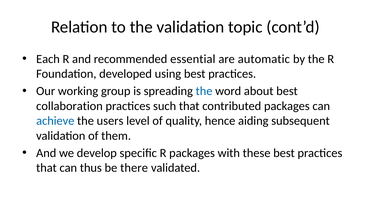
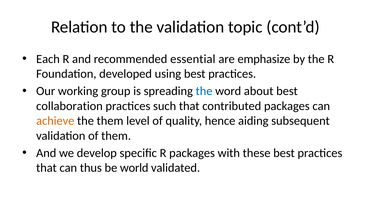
automatic: automatic -> emphasize (264, 59)
achieve colour: blue -> orange (55, 121)
the users: users -> them (110, 121)
there: there -> world (134, 168)
